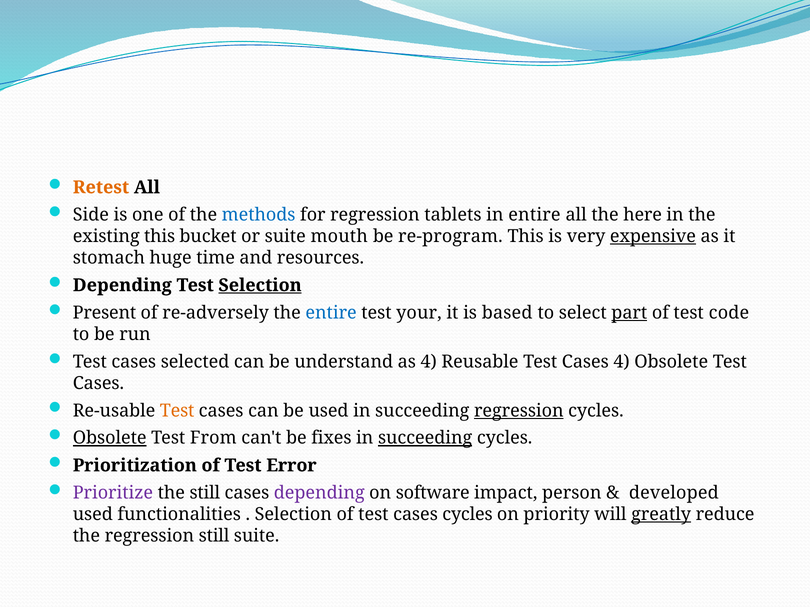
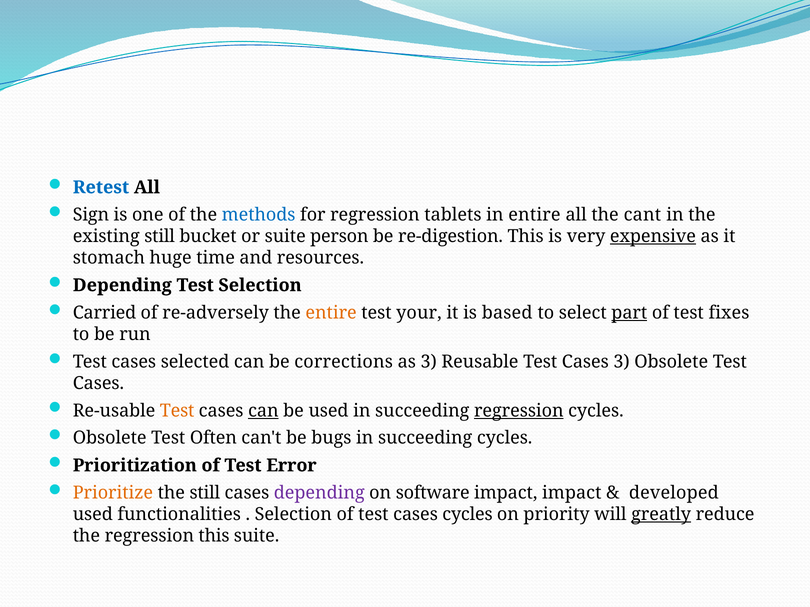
Retest colour: orange -> blue (101, 187)
Side: Side -> Sign (91, 215)
here: here -> cant (642, 215)
existing this: this -> still (160, 236)
mouth: mouth -> person (339, 236)
re-program: re-program -> re-digestion (451, 236)
Selection underline: present -> none (260, 286)
Present: Present -> Carried (104, 313)
entire colour: blue -> orange (331, 313)
code: code -> fixes (729, 313)
understand: understand -> corrections (344, 362)
as 4: 4 -> 3 (429, 362)
Cases 4: 4 -> 3 (622, 362)
can underline: none -> present (263, 411)
Obsolete underline: present -> none (110, 438)
From: From -> Often (213, 438)
fixes: fixes -> bugs (331, 438)
succeeding underline: present -> none (425, 438)
Prioritize colour: purple -> orange (113, 493)
impact person: person -> impact (572, 493)
regression still: still -> this (214, 536)
